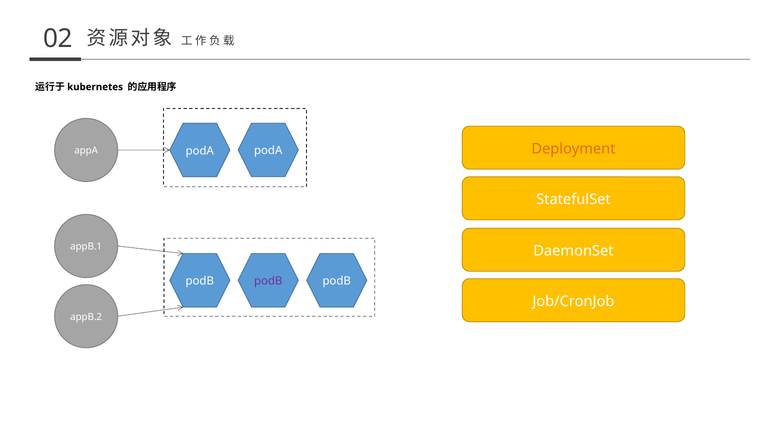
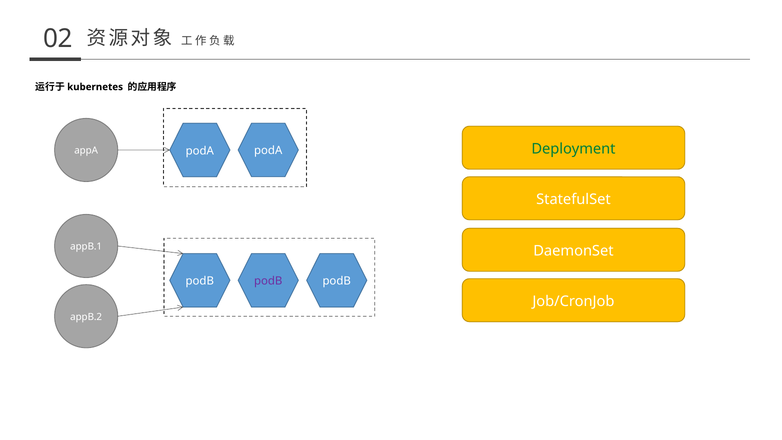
Deployment colour: orange -> green (573, 149)
